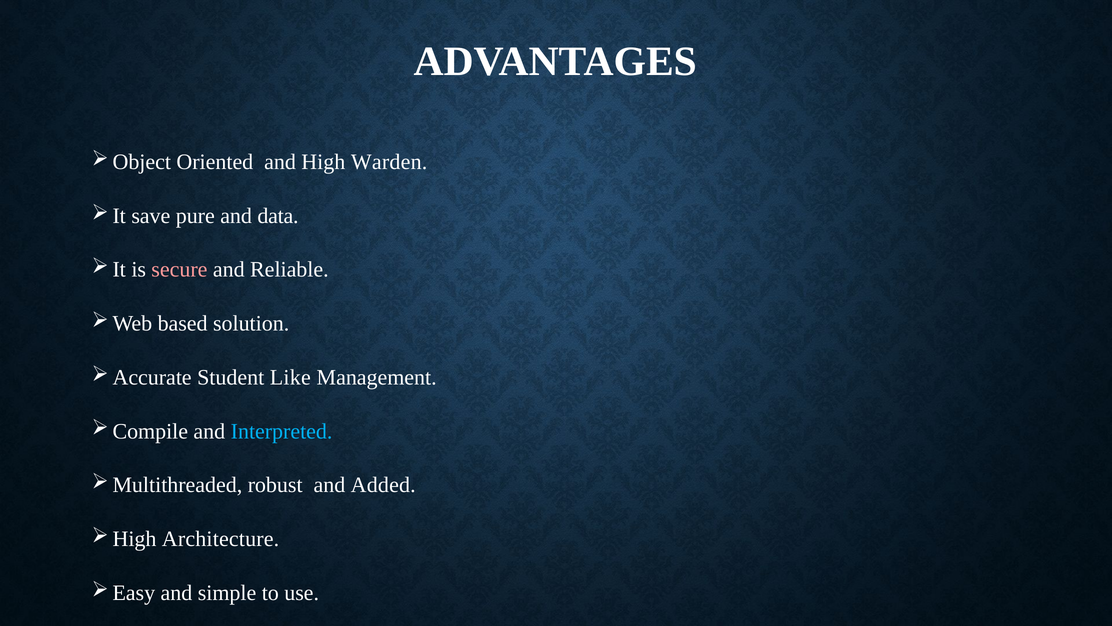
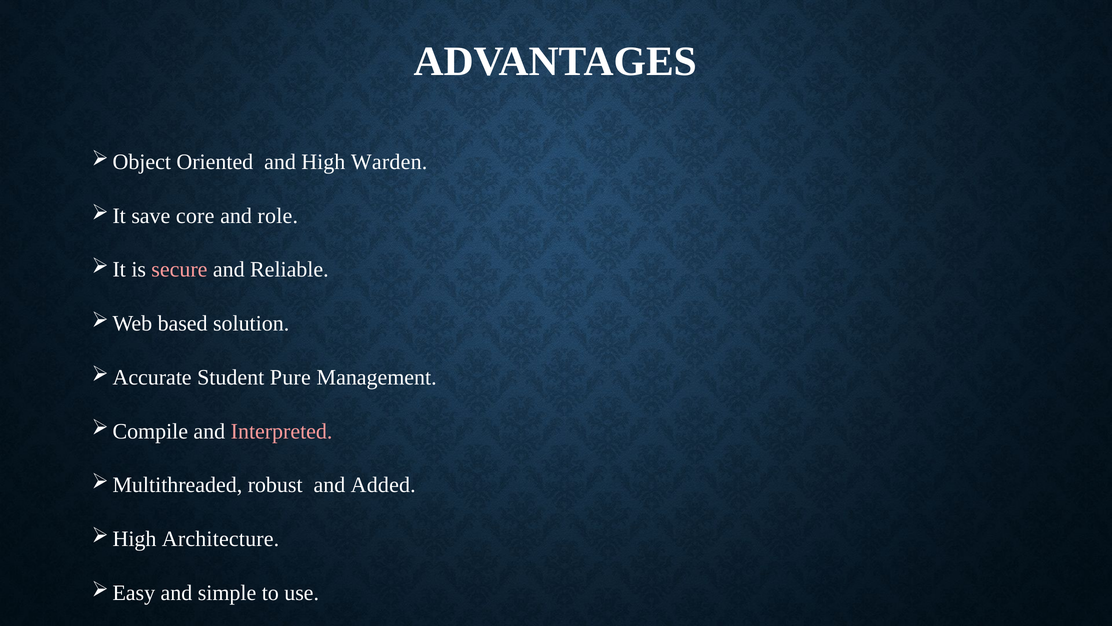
pure: pure -> core (195, 216)
data: data -> role (278, 216)
Like: Like -> Pure (290, 377)
Interpreted colour: light blue -> pink (282, 431)
